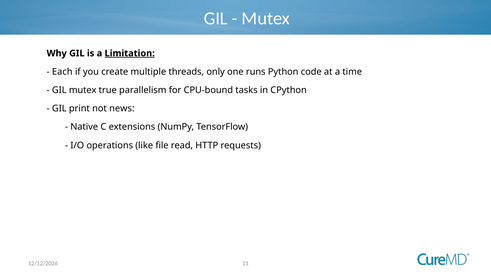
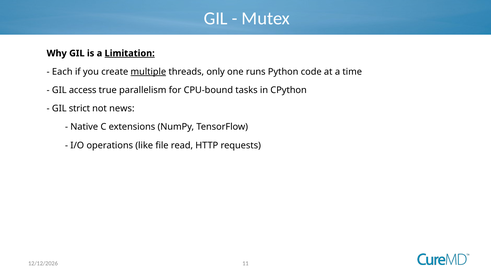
multiple underline: none -> present (148, 72)
GIL mutex: mutex -> access (83, 90)
print: print -> strict (79, 109)
